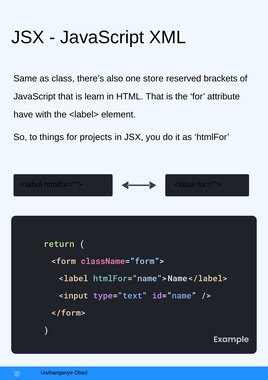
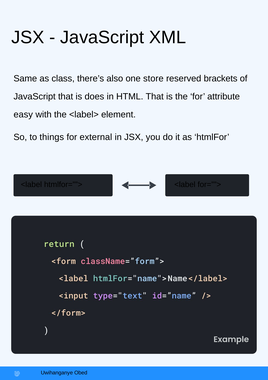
learn: learn -> does (94, 96)
have: have -> easy (23, 114)
projects: projects -> external (96, 137)
